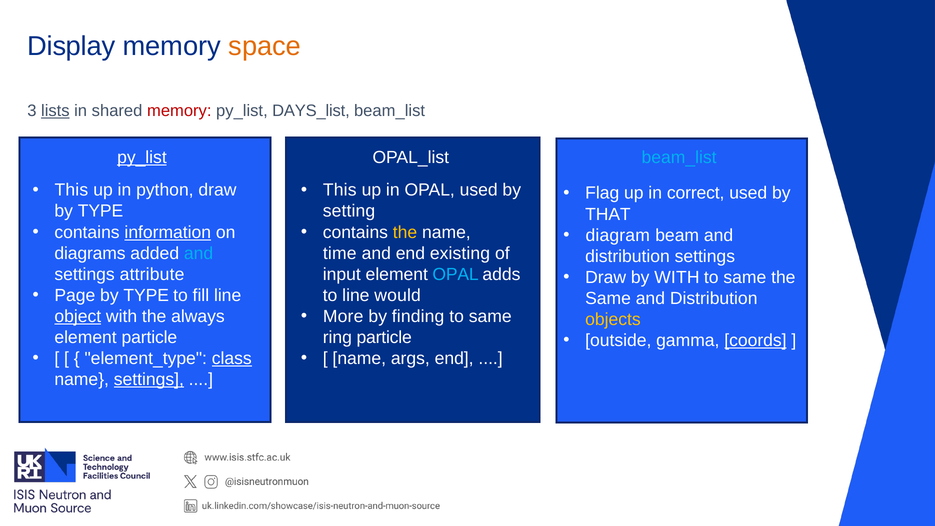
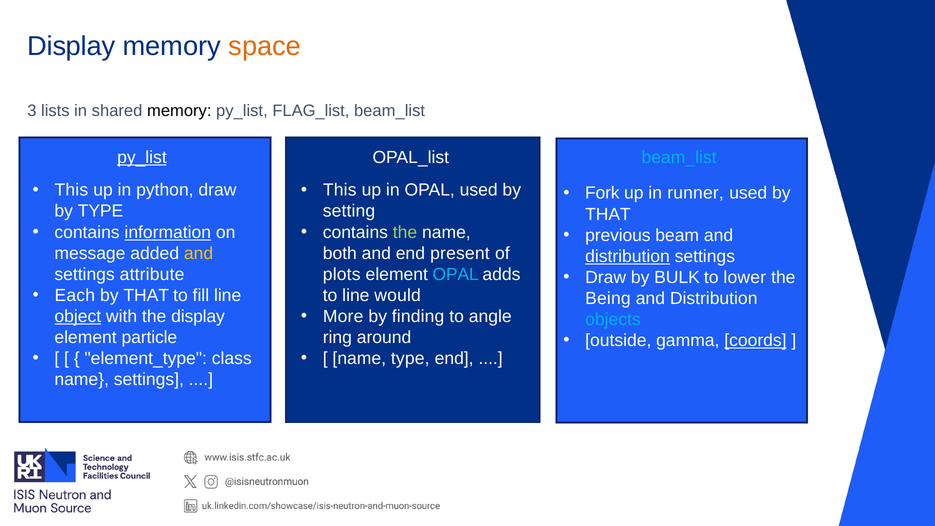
lists underline: present -> none (55, 111)
memory colour: red -> black (179, 111)
DAYS_list: DAYS_list -> FLAG_list (311, 111)
Flag: Flag -> Fork (602, 193)
correct: correct -> runner (696, 193)
the colour: yellow -> light green (405, 232)
diagram: diagram -> previous (618, 235)
diagrams: diagrams -> message (90, 253)
and colour: light blue -> yellow (199, 253)
time: time -> both (340, 253)
existing: existing -> present (460, 253)
distribution underline: none -> present (627, 256)
input: input -> plots (342, 274)
by WITH: WITH -> BULK (677, 277)
same: same -> lower (745, 277)
Page: Page -> Each (75, 295)
TYPE: TYPE -> THAT (146, 295)
Same: Same -> Being (608, 298)
same: same -> angle (490, 316)
the always: always -> display (198, 316)
objects colour: yellow -> light blue (613, 319)
ring particle: particle -> around (384, 337)
class underline: present -> none (232, 358)
name args: args -> type (410, 358)
settings underline: present -> none (149, 379)
